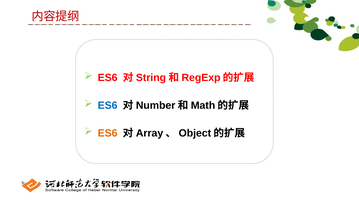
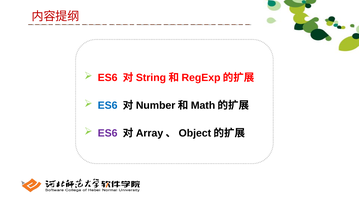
ES6 colour: orange -> purple (108, 133)
